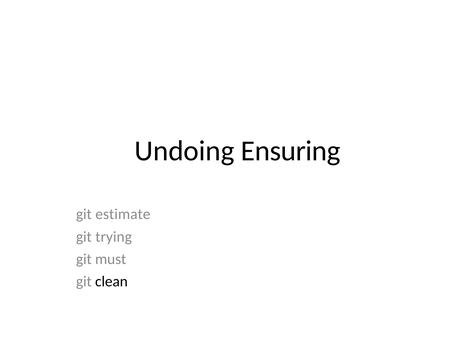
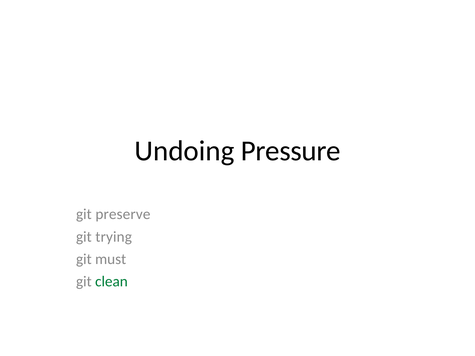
Ensuring: Ensuring -> Pressure (291, 151)
estimate: estimate -> preserve (123, 214)
clean colour: black -> green (111, 282)
